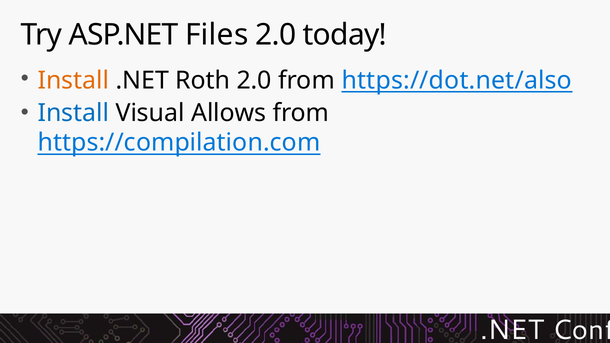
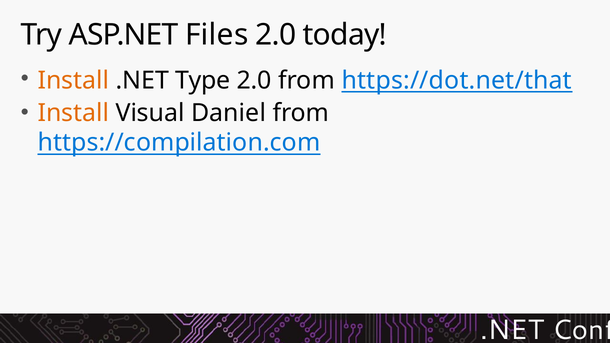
Roth: Roth -> Type (203, 80)
https://dot.net/also: https://dot.net/also -> https://dot.net/that (457, 80)
Install colour: blue -> orange (73, 113)
Allows: Allows -> Daniel (229, 113)
